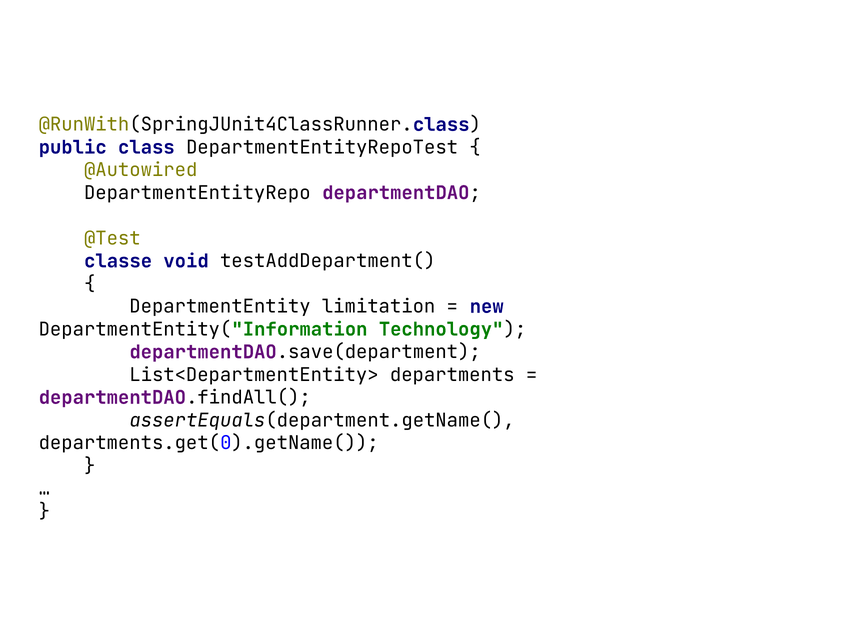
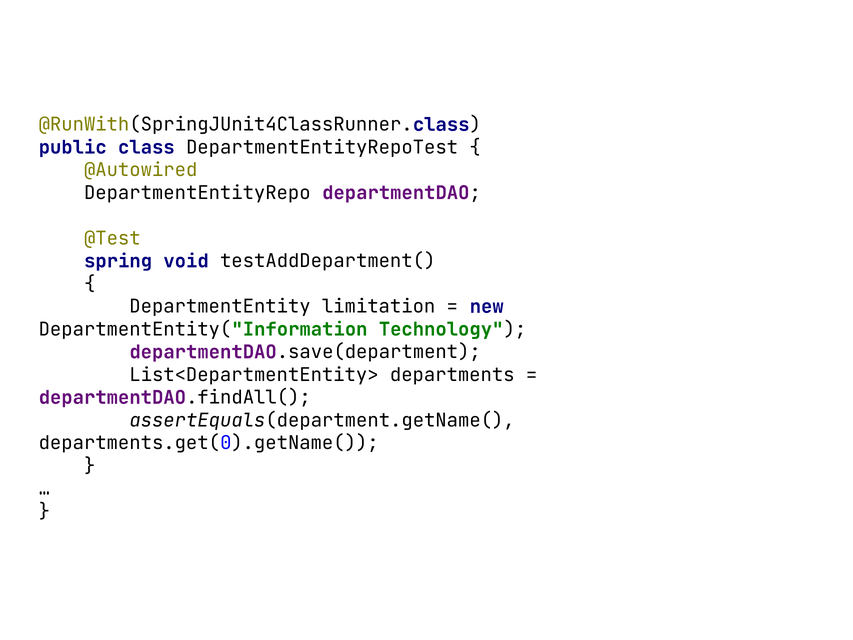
classe: classe -> spring (118, 261)
